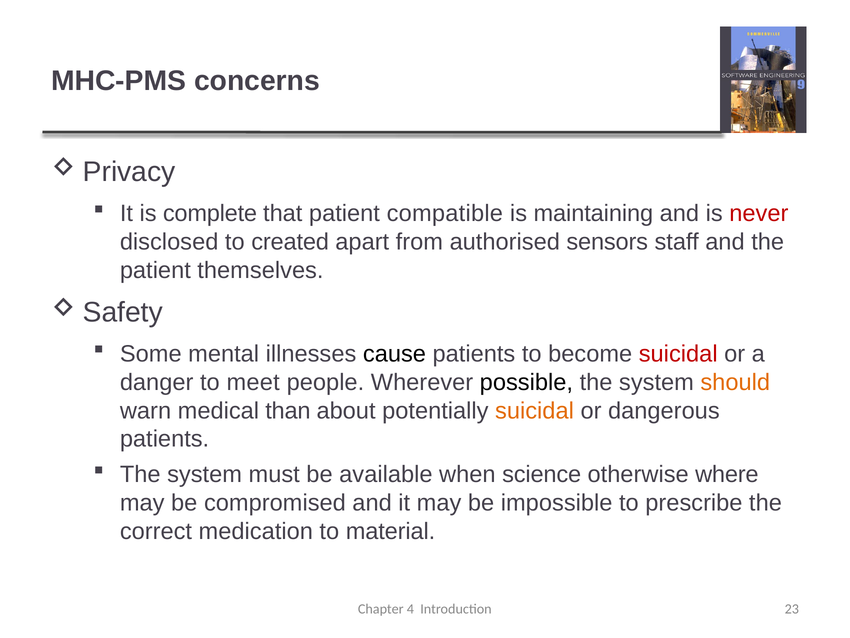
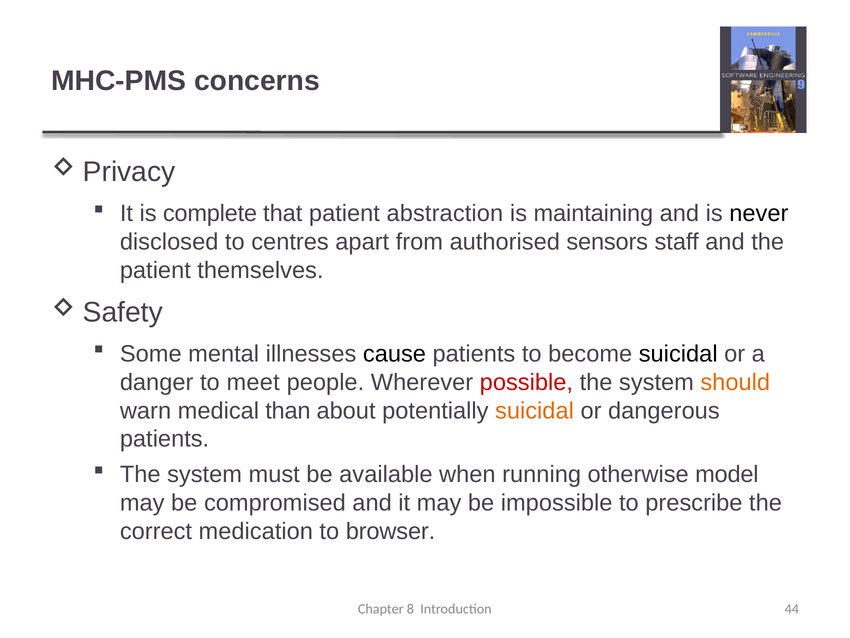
compatible: compatible -> abstraction (445, 213)
never colour: red -> black (759, 213)
created: created -> centres (290, 242)
suicidal colour: red -> black (678, 354)
possible colour: black -> red (526, 382)
science: science -> running (542, 474)
where: where -> model (727, 474)
material: material -> browser (391, 531)
4: 4 -> 8 (410, 609)
23: 23 -> 44 (792, 609)
